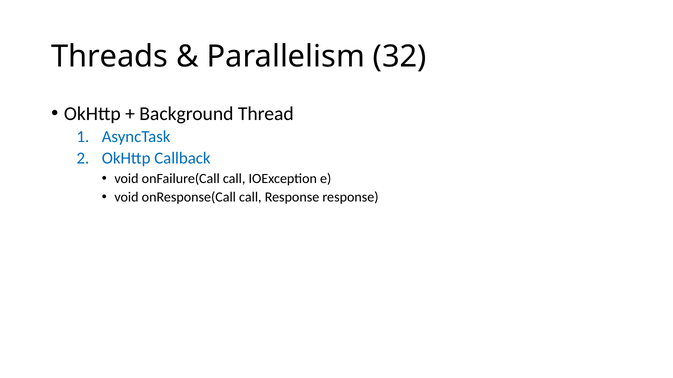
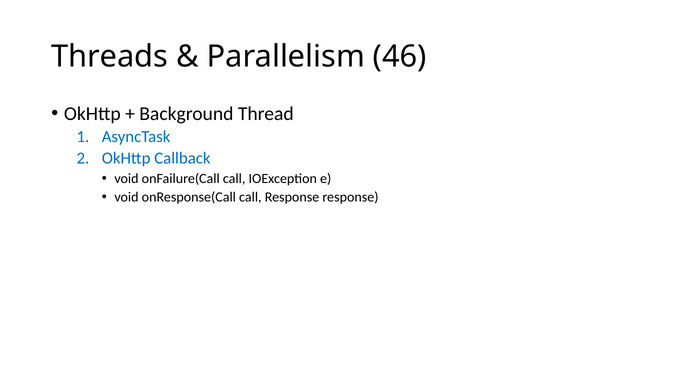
32: 32 -> 46 (400, 57)
